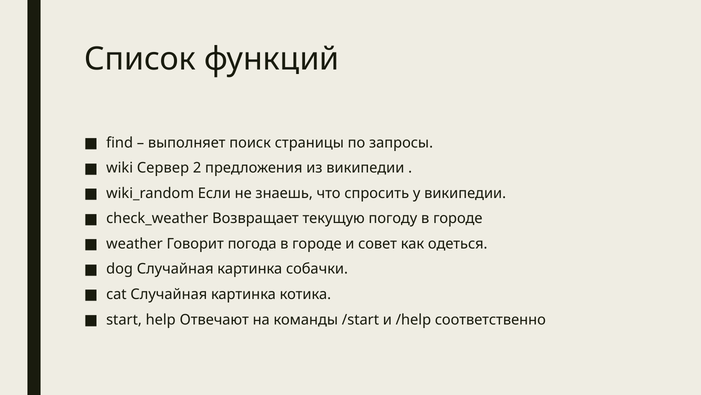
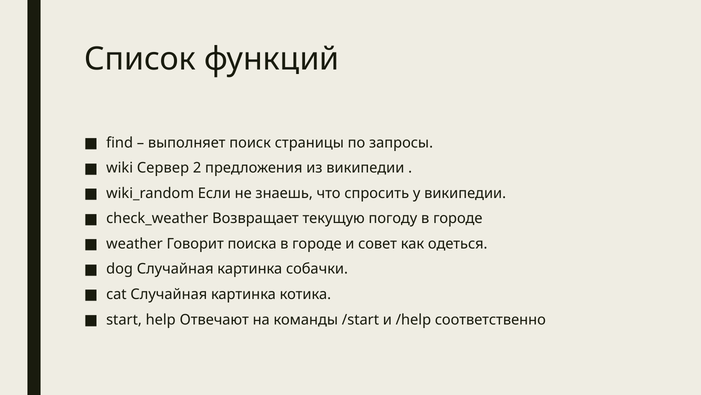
погода: погода -> поиска (252, 243)
